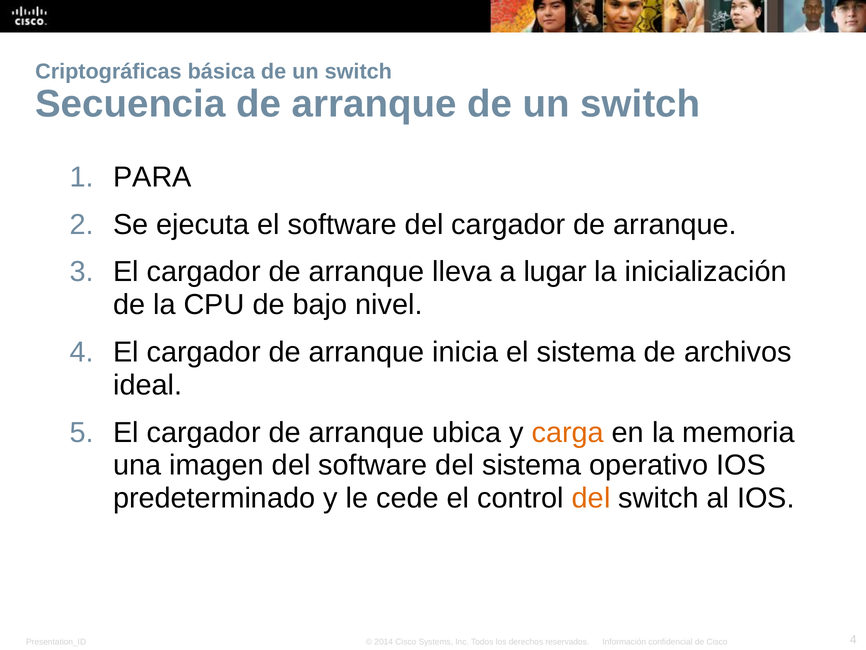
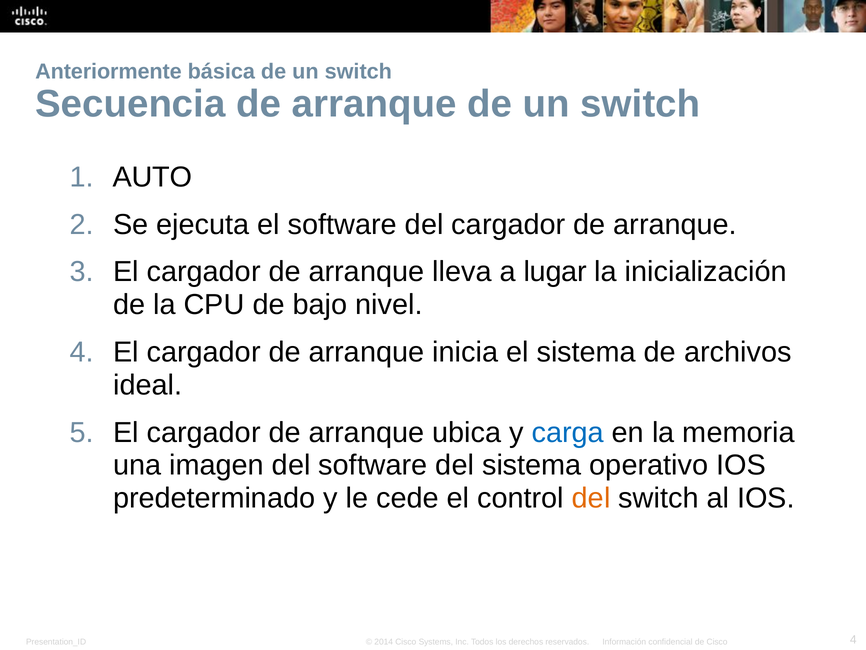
Criptográficas: Criptográficas -> Anteriormente (108, 72)
PARA: PARA -> AUTO (153, 177)
carga colour: orange -> blue (568, 432)
